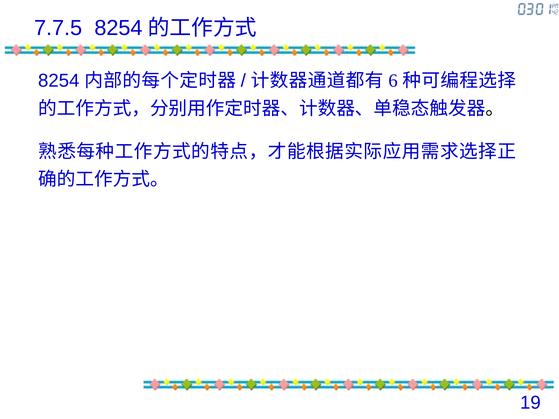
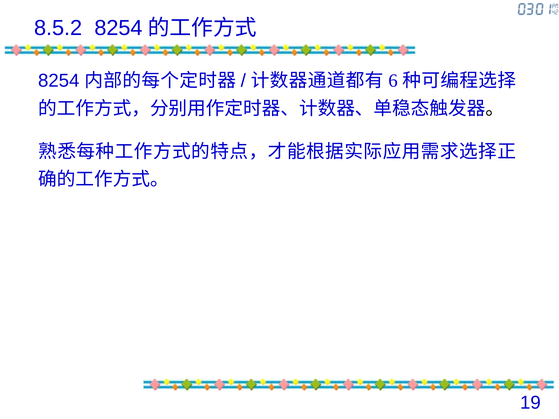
7.7.5: 7.7.5 -> 8.5.2 (58, 28)
